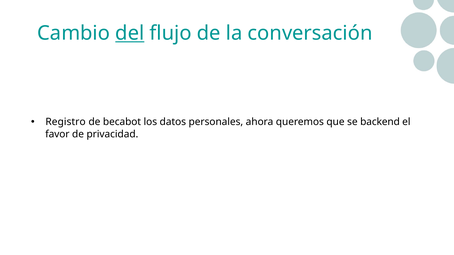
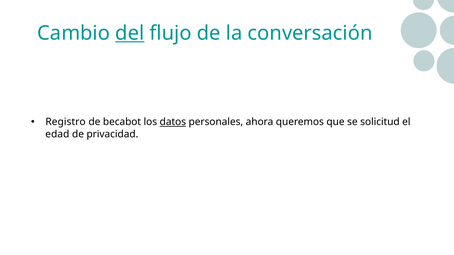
datos underline: none -> present (173, 122)
backend: backend -> solicitud (380, 122)
favor: favor -> edad (57, 134)
